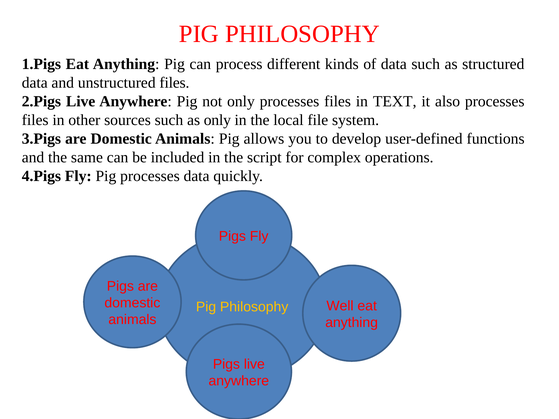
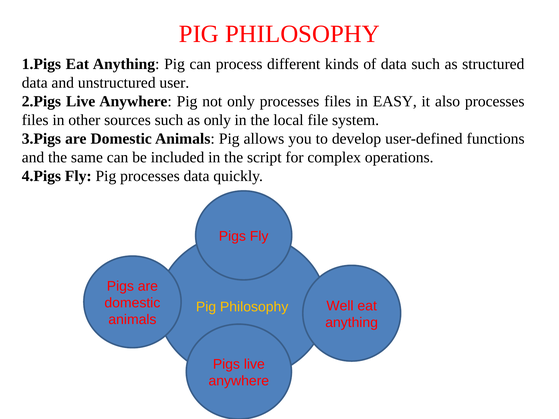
unstructured files: files -> user (174, 83)
TEXT: TEXT -> EASY (395, 102)
